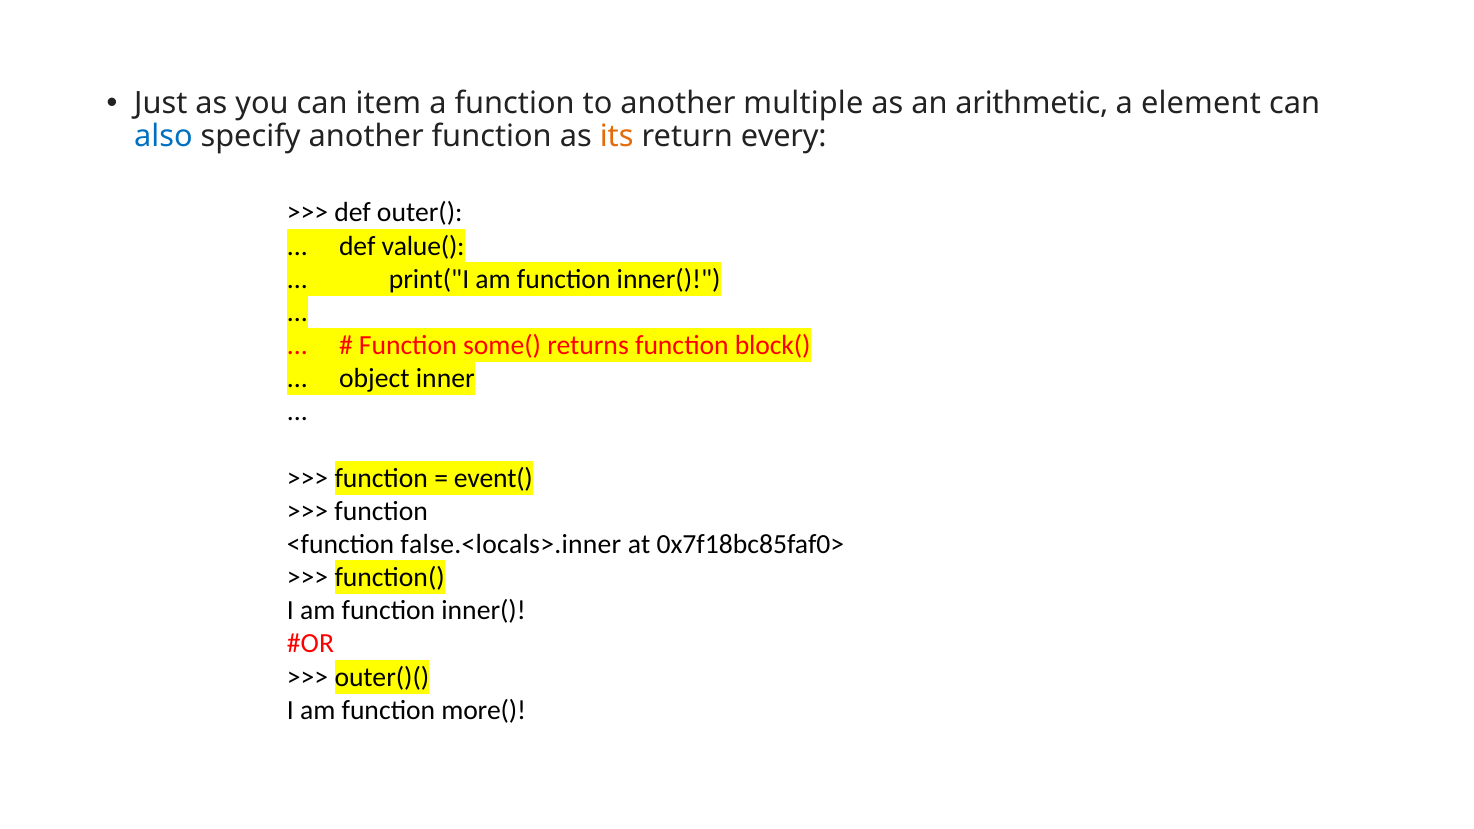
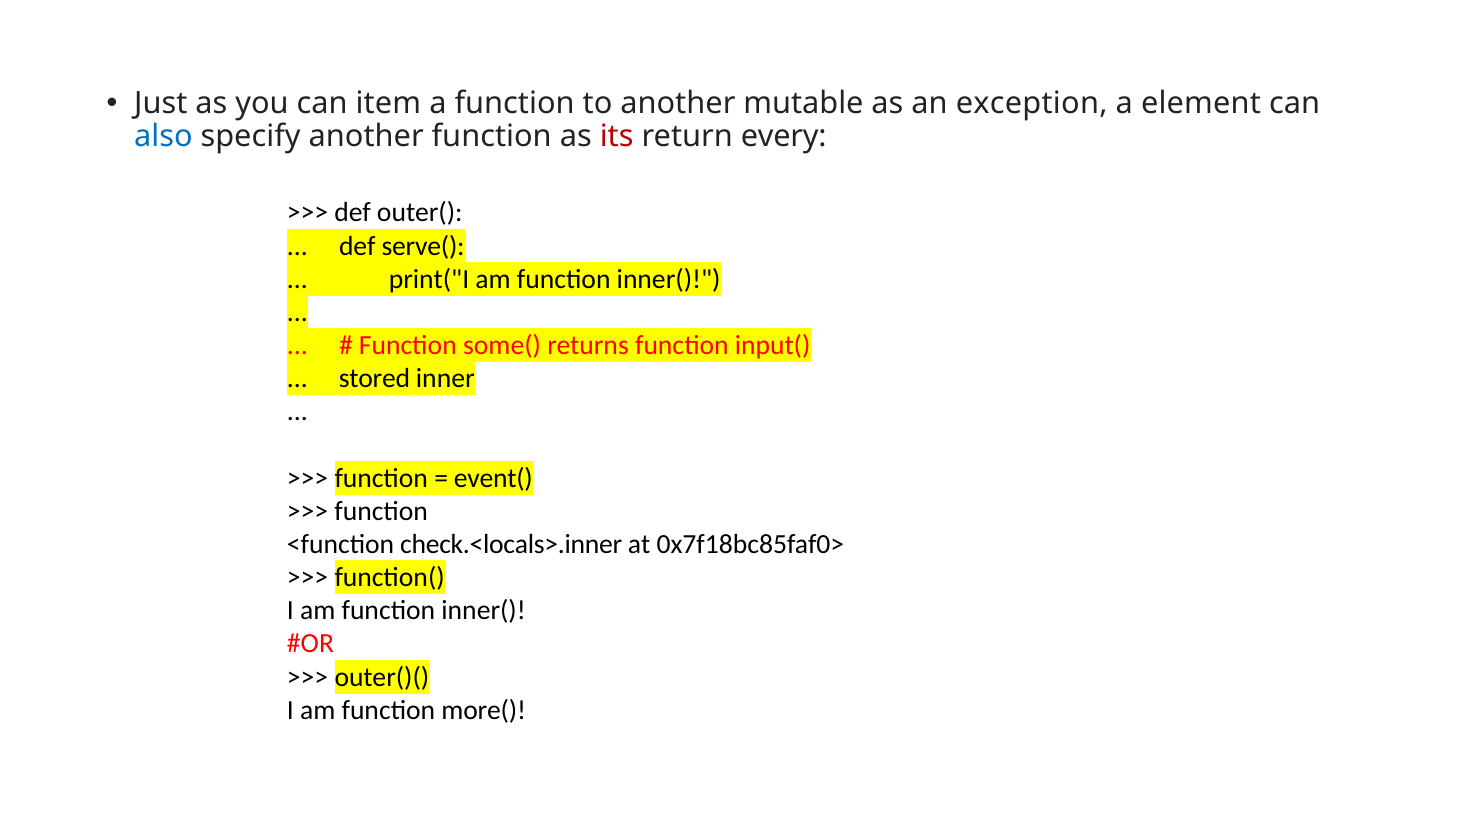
multiple: multiple -> mutable (803, 104)
arithmetic: arithmetic -> exception (1032, 104)
its colour: orange -> red (617, 137)
value(: value( -> serve( (423, 246)
block(: block( -> input( (773, 345)
object: object -> stored (374, 379)
false.<locals>.inner: false.<locals>.inner -> check.<locals>.inner (511, 544)
